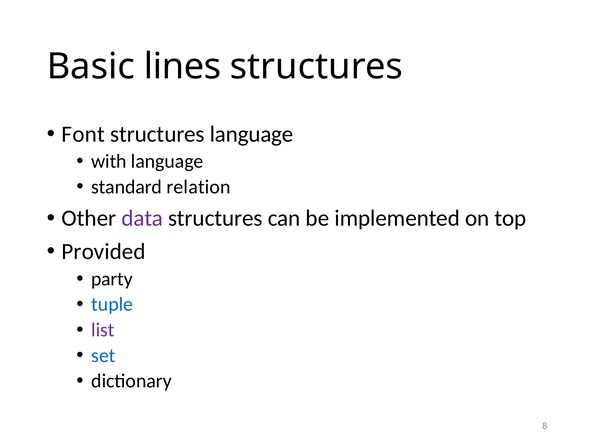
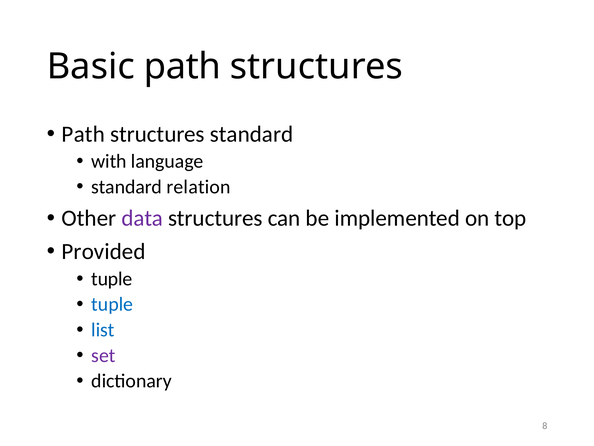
Basic lines: lines -> path (183, 67)
Font: Font -> Path (83, 134)
structures language: language -> standard (252, 134)
party: party -> tuple (112, 279)
list colour: purple -> blue (103, 330)
set colour: blue -> purple (103, 355)
